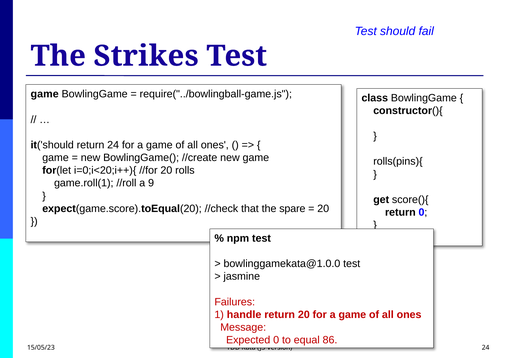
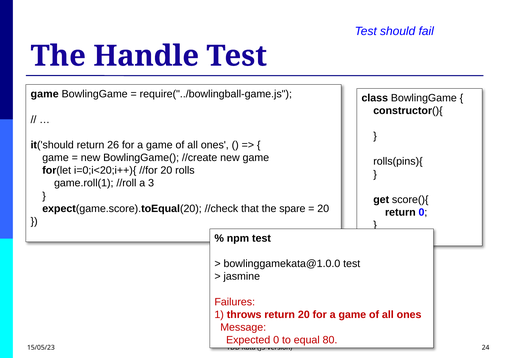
Strikes: Strikes -> Handle (146, 56)
return 24: 24 -> 26 (113, 145)
9: 9 -> 3 (151, 183)
handle: handle -> throws (244, 315)
86: 86 -> 80 (330, 341)
